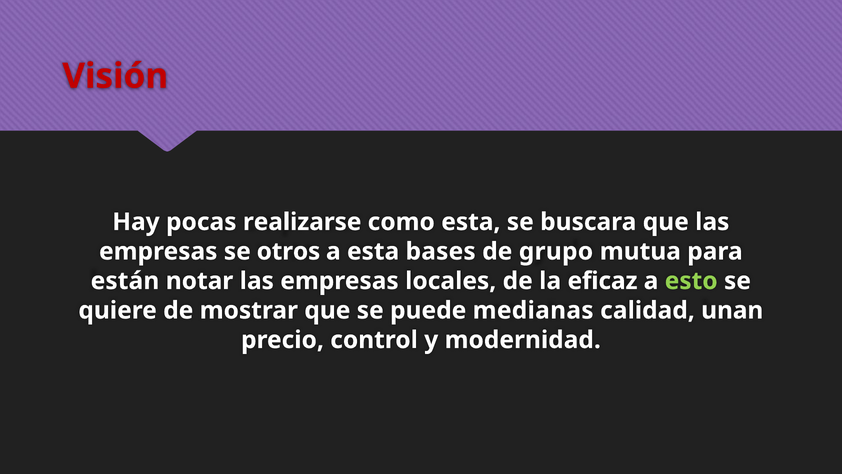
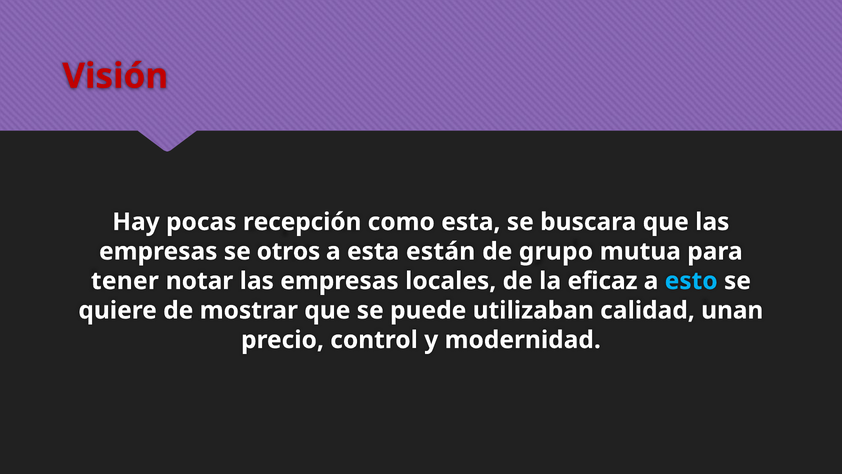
realizarse: realizarse -> recepción (302, 222)
bases: bases -> están (441, 251)
están: están -> tener (125, 281)
esto colour: light green -> light blue (691, 281)
medianas: medianas -> utilizaban (533, 310)
